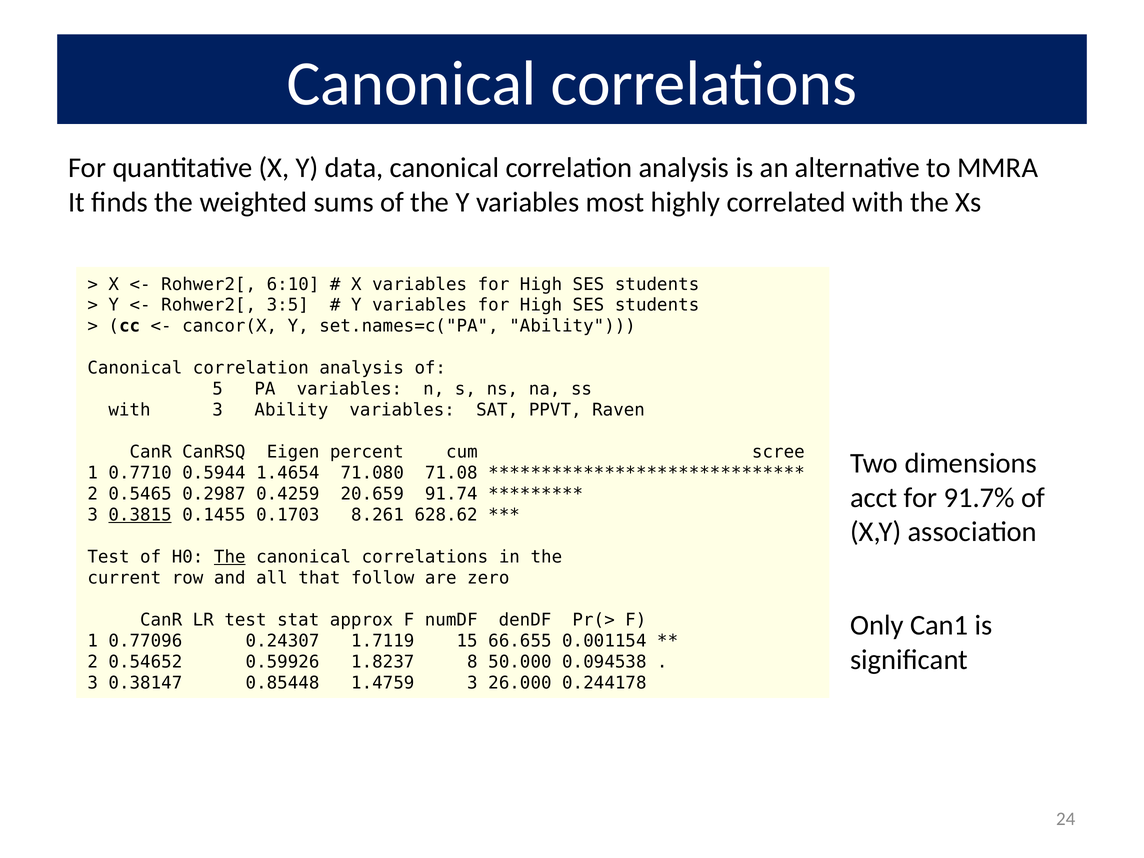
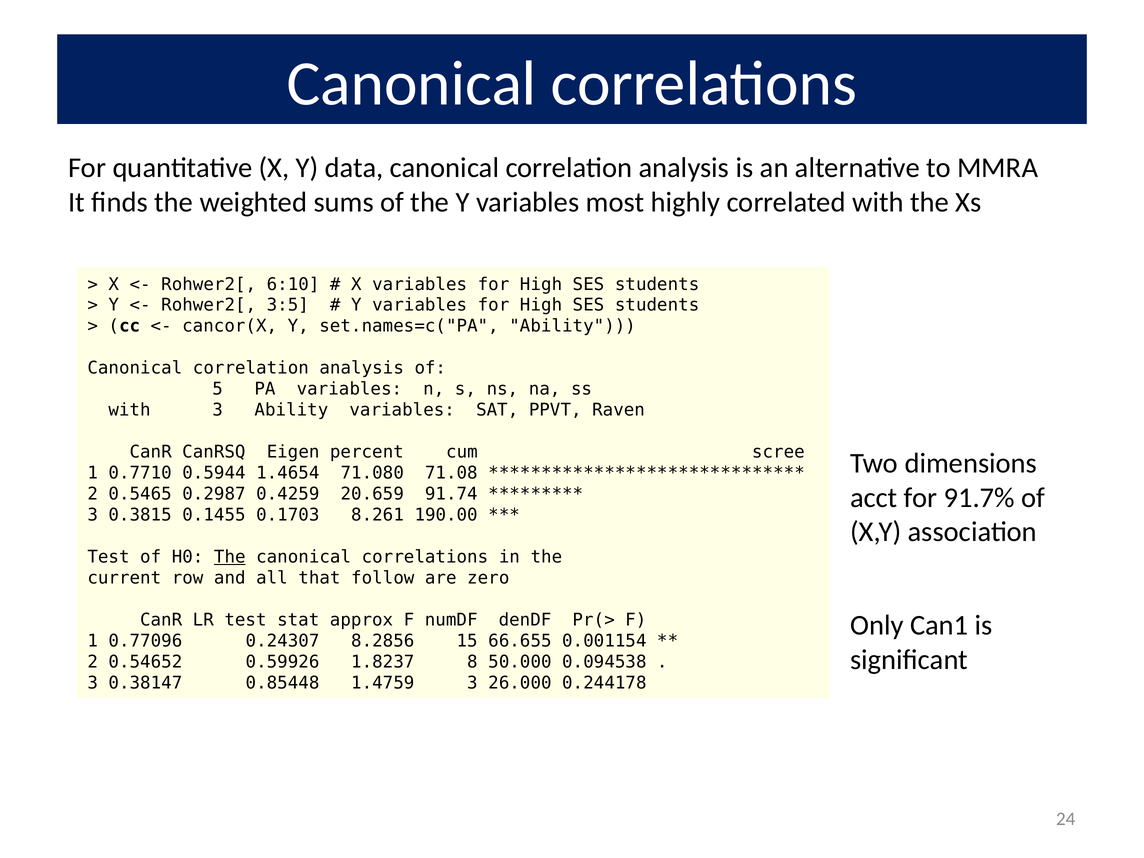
0.3815 underline: present -> none (140, 515)
628.62: 628.62 -> 190.00 (446, 515)
1.7119: 1.7119 -> 8.2856 (383, 641)
